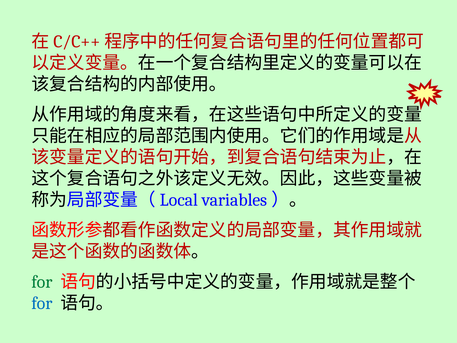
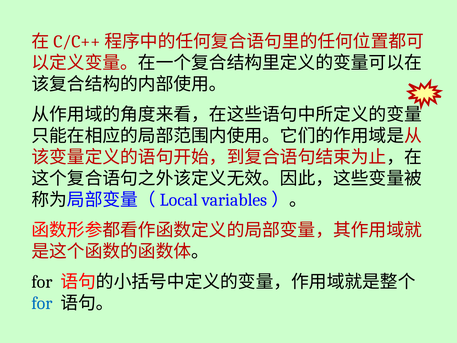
for colour: green -> black (42, 282)
